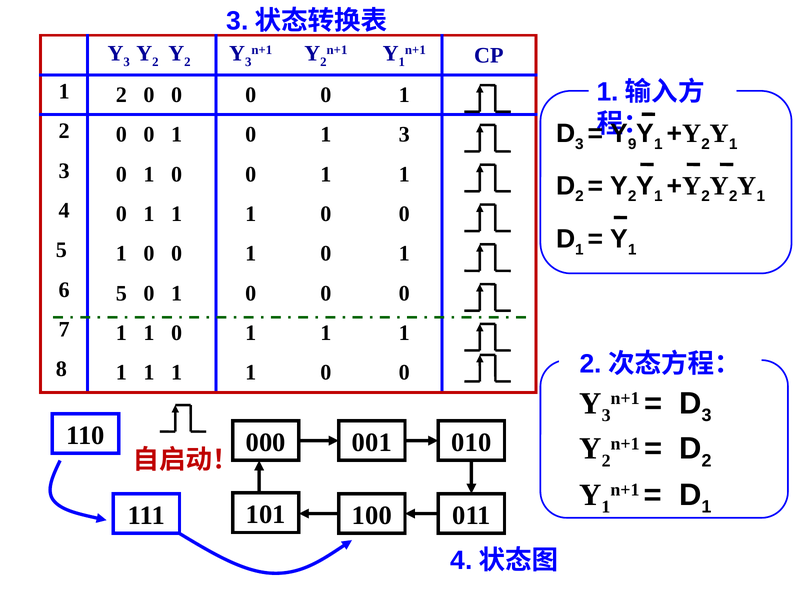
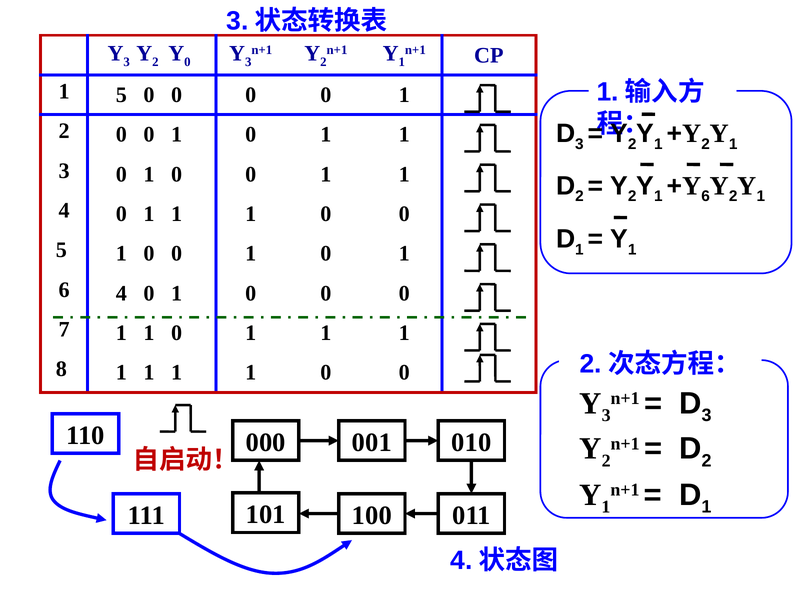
2: 2 -> 0 (187, 62)
2: 2 -> 5 (121, 95)
3: 3 -> 1 (404, 135)
9: 9 -> 2 (632, 144)
2: 2 -> 6 (706, 196)
6 5: 5 -> 4 (121, 293)
